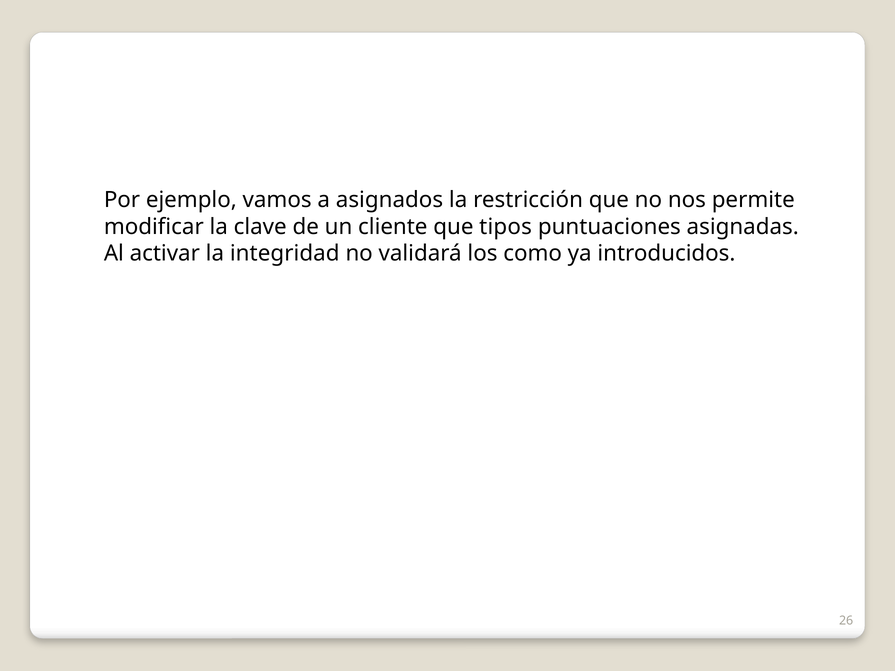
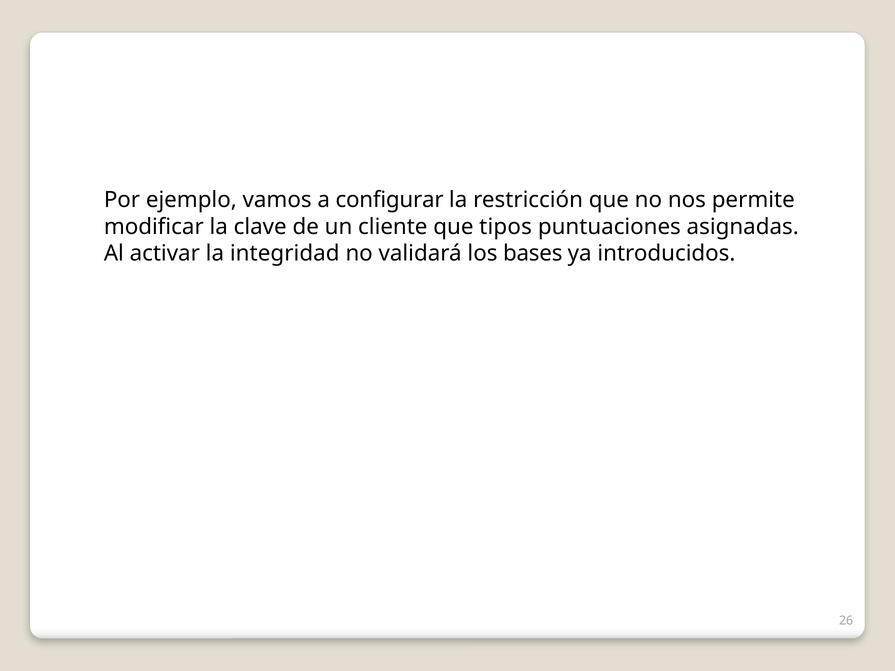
asignados: asignados -> configurar (390, 200)
como: como -> bases (533, 254)
